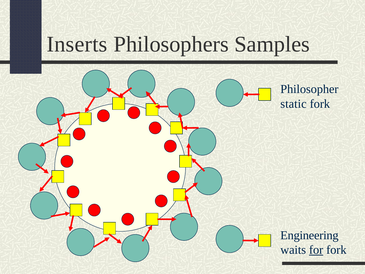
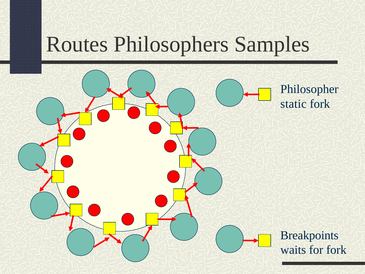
Inserts: Inserts -> Routes (77, 44)
Engineering: Engineering -> Breakpoints (309, 235)
for underline: present -> none (316, 250)
